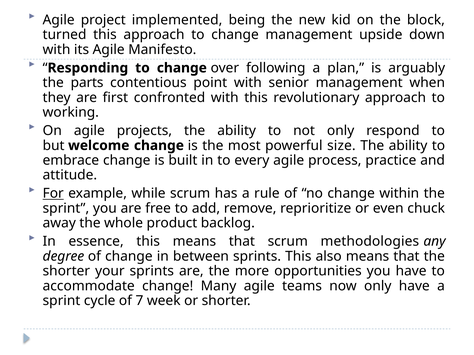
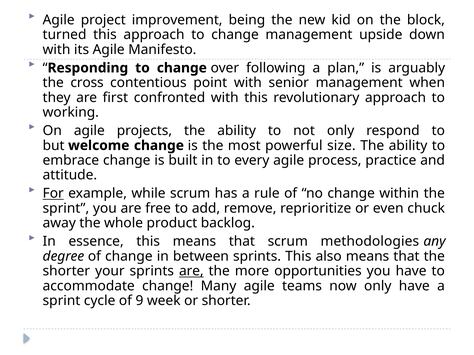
implemented: implemented -> improvement (177, 20)
parts: parts -> cross (87, 83)
are underline: none -> present (191, 271)
7: 7 -> 9 (139, 301)
